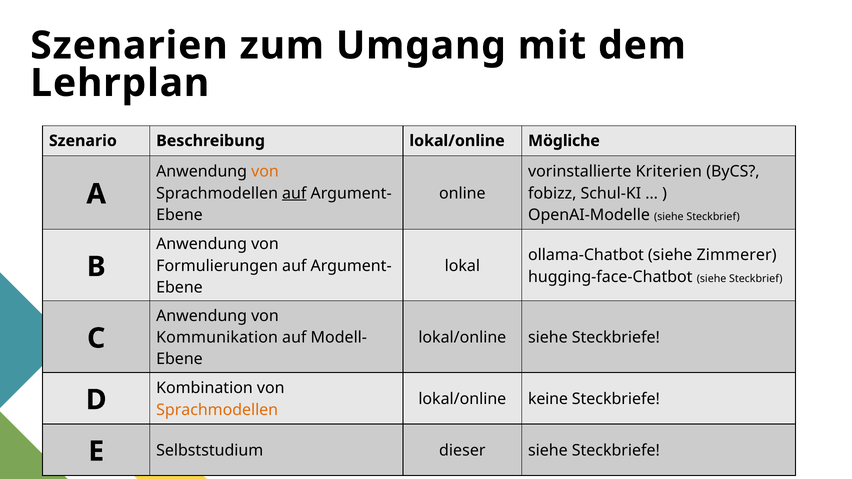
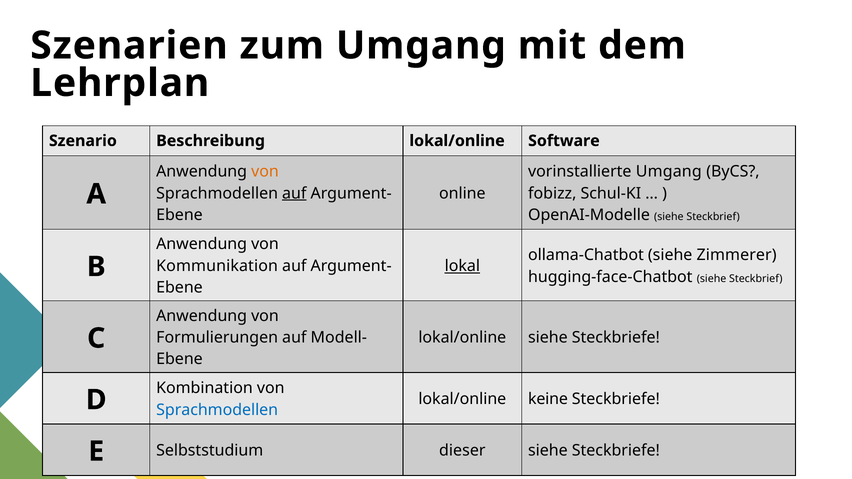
Mögliche: Mögliche -> Software (564, 141)
vorinstallierte Kriterien: Kriterien -> Umgang (669, 172)
Formulierungen: Formulierungen -> Kommunikation (217, 266)
lokal underline: none -> present (462, 266)
Kommunikation: Kommunikation -> Formulierungen (217, 338)
Sprachmodellen colour: orange -> blue (217, 410)
